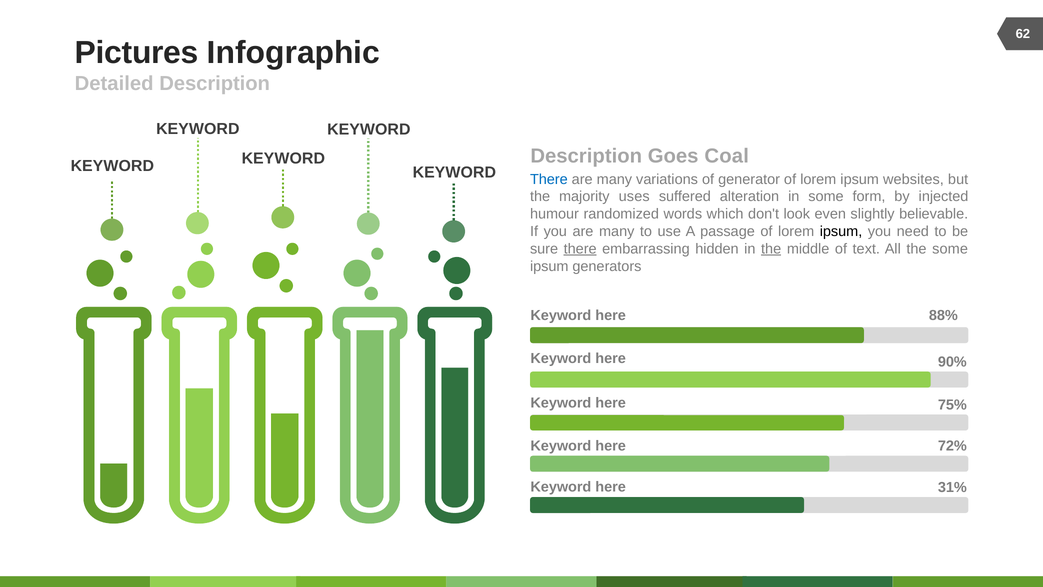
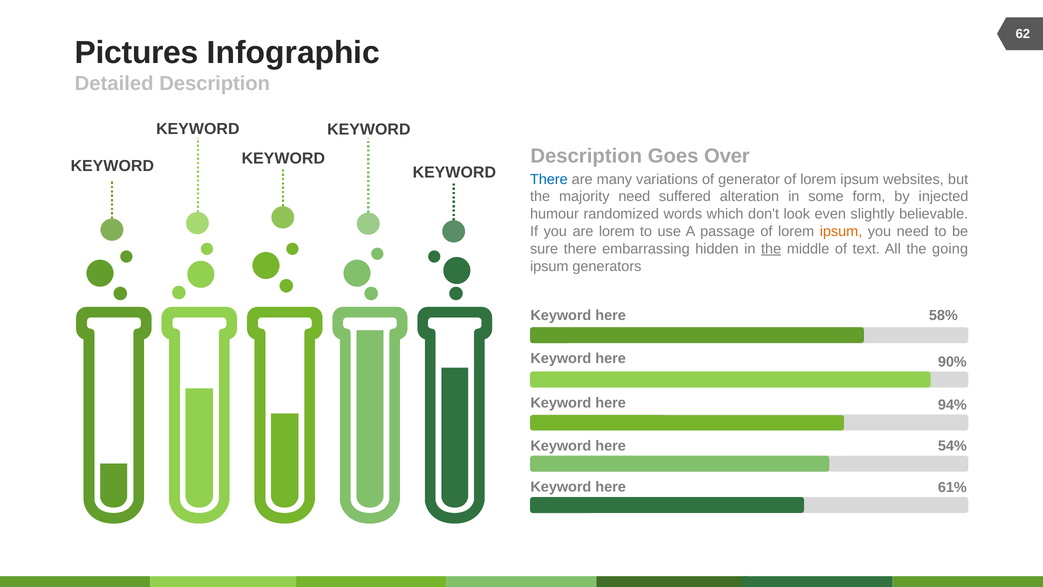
Coal: Coal -> Over (727, 156)
majority uses: uses -> need (634, 197)
you are many: many -> lorem (617, 231)
ipsum colour: black -> orange (841, 231)
there underline: present -> none (580, 249)
the some: some -> going (950, 249)
88%: 88% -> 58% (943, 315)
75%: 75% -> 94% (952, 405)
72%: 72% -> 54% (952, 446)
31%: 31% -> 61% (952, 487)
